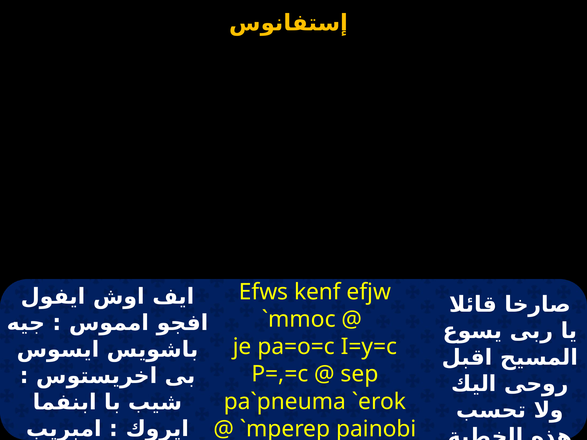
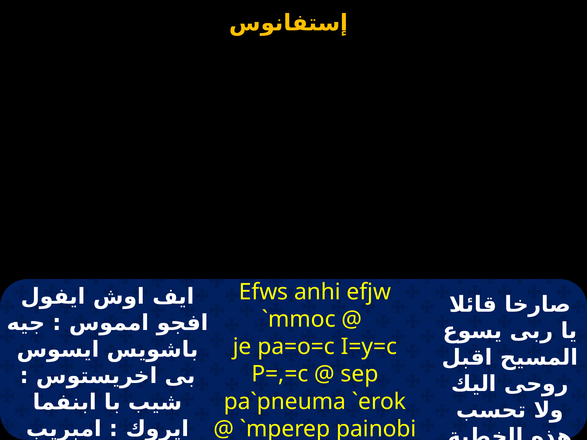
kenf: kenf -> anhi (317, 292)
